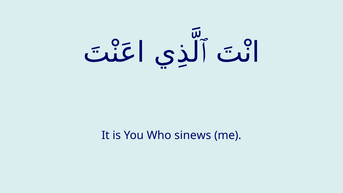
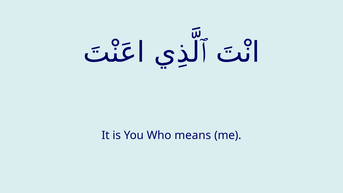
sinews: sinews -> means (193, 135)
